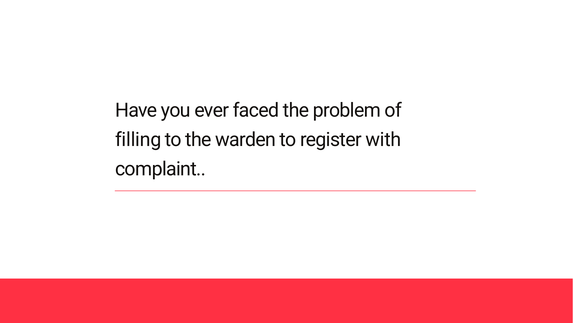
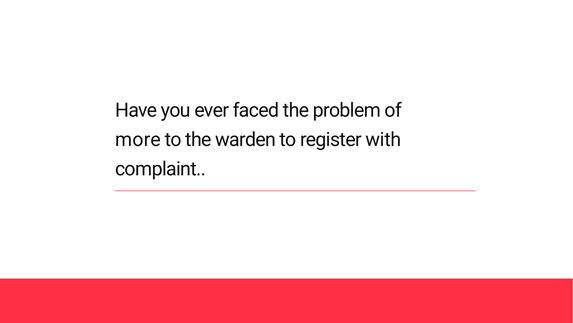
filling: filling -> more (138, 139)
